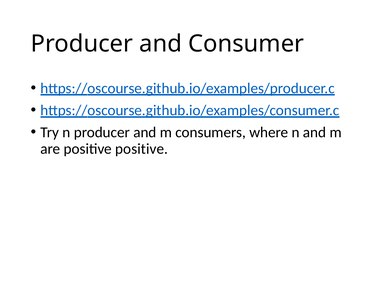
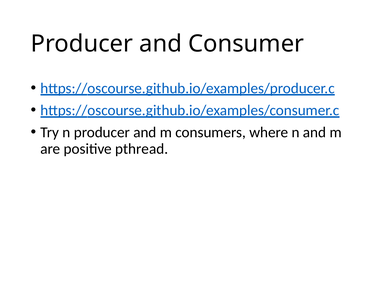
positive positive: positive -> pthread (142, 148)
